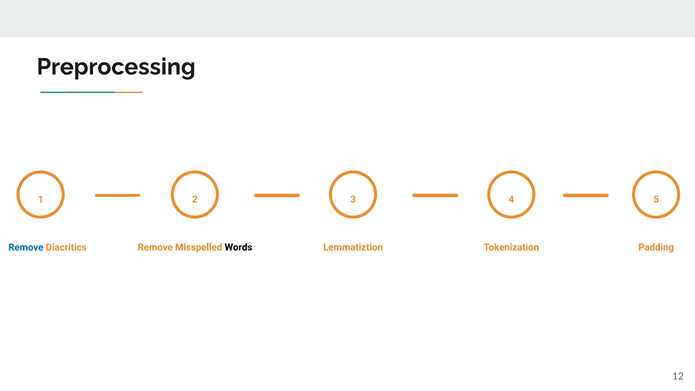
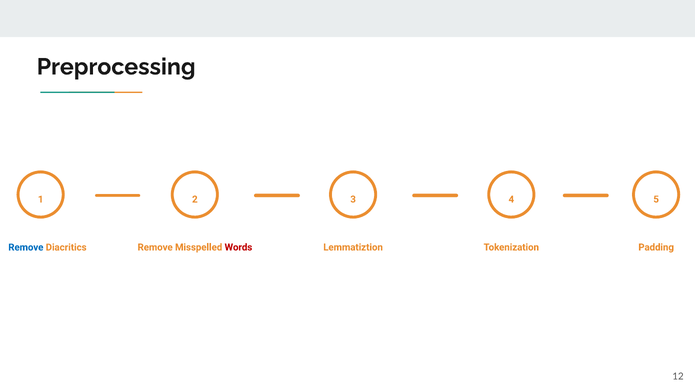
Words colour: black -> red (238, 247)
